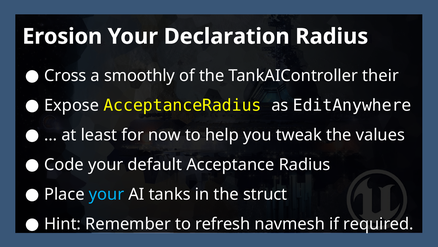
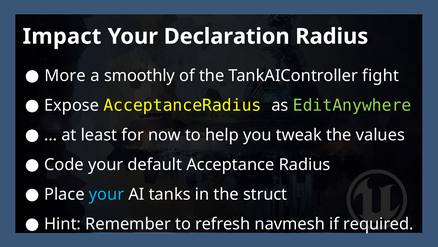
Erosion: Erosion -> Impact (62, 36)
Cross: Cross -> More (65, 76)
their: their -> fight (381, 76)
EditAnywhere colour: white -> light green (352, 105)
